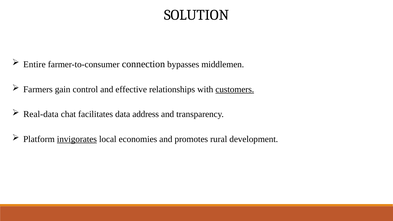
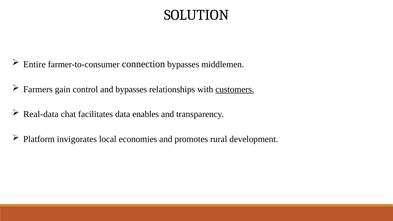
and effective: effective -> bypasses (131, 89)
address: address -> enables (146, 114)
invigorates underline: present -> none (77, 139)
